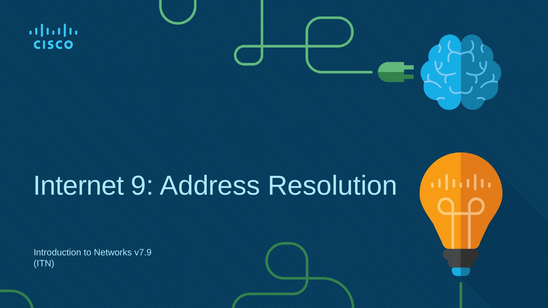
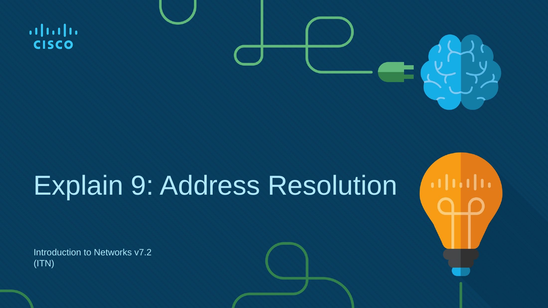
Internet: Internet -> Explain (79, 186)
v7.9: v7.9 -> v7.2 (143, 253)
